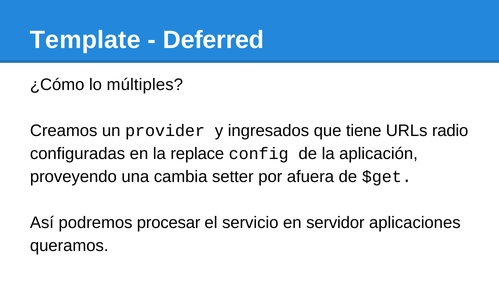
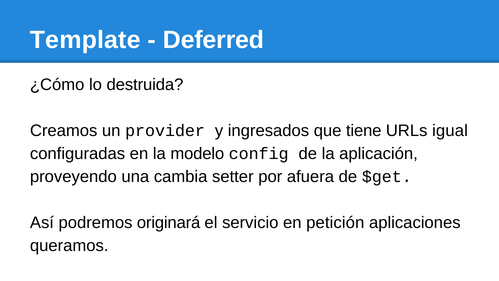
múltiples: múltiples -> destruida (145, 85)
radio: radio -> igual (450, 131)
replace: replace -> modelo (197, 153)
procesar: procesar -> originará (169, 222)
servidor: servidor -> petición (335, 222)
